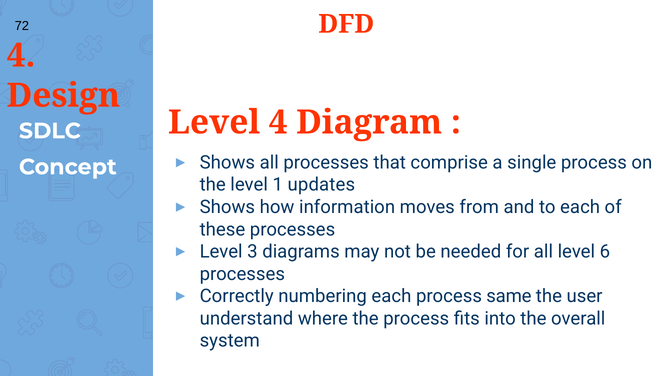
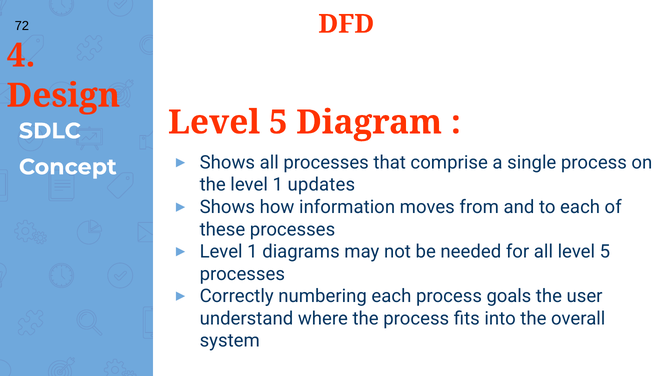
4: 4 -> 5 (278, 122)
3: 3 -> 1 (252, 252)
all level 6: 6 -> 5 (605, 252)
same: same -> goals (509, 296)
